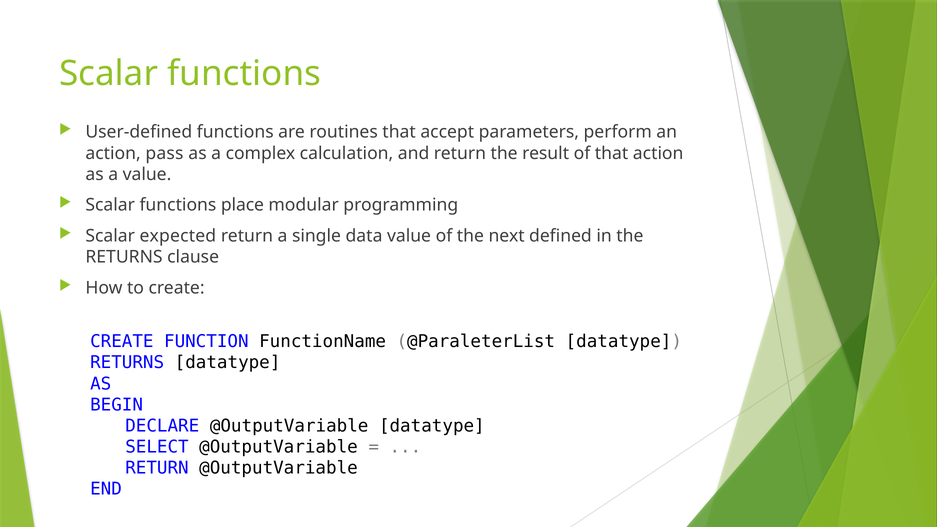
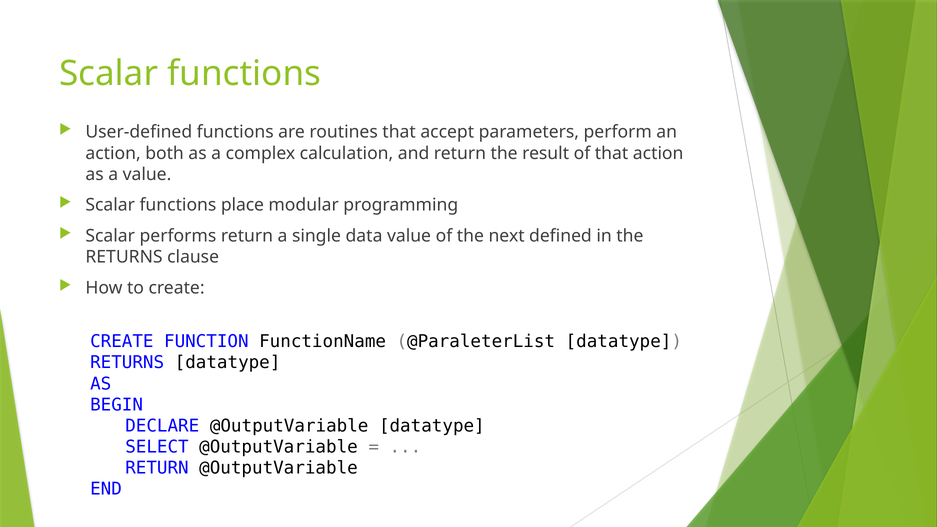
pass: pass -> both (165, 153)
expected: expected -> performs (178, 236)
